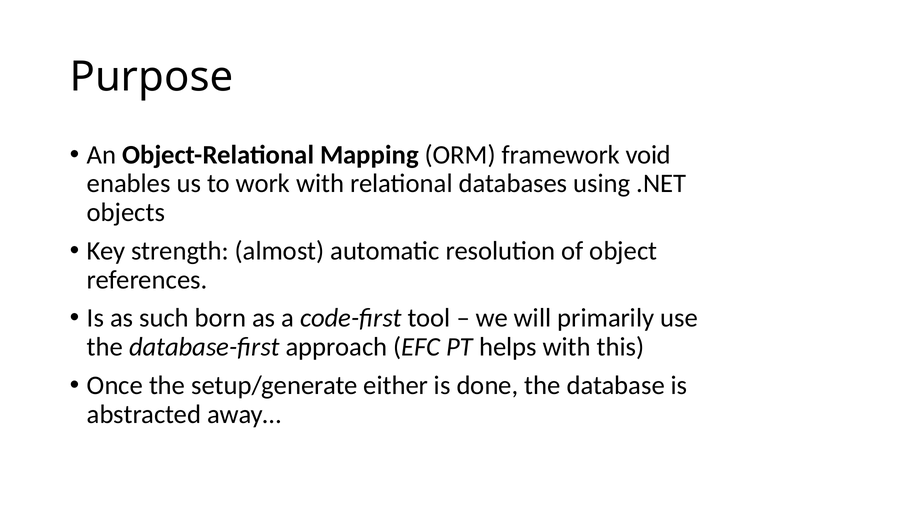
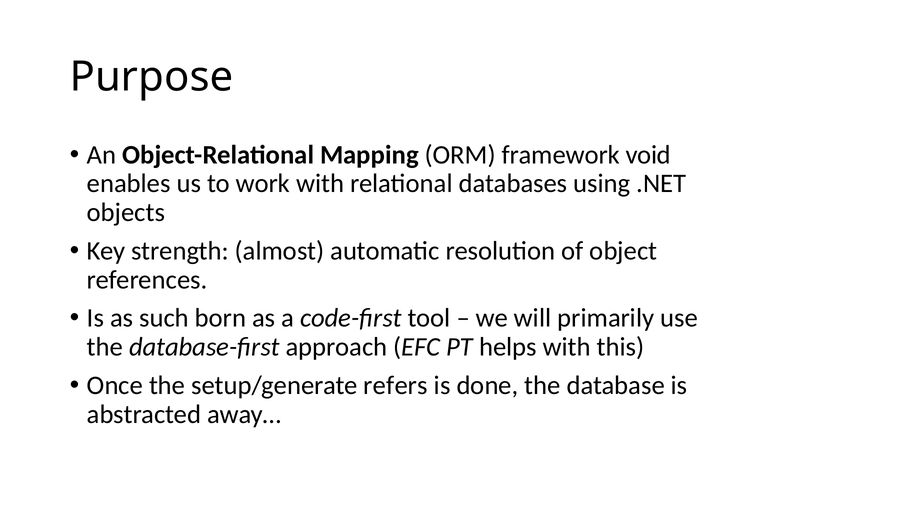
either: either -> refers (396, 385)
